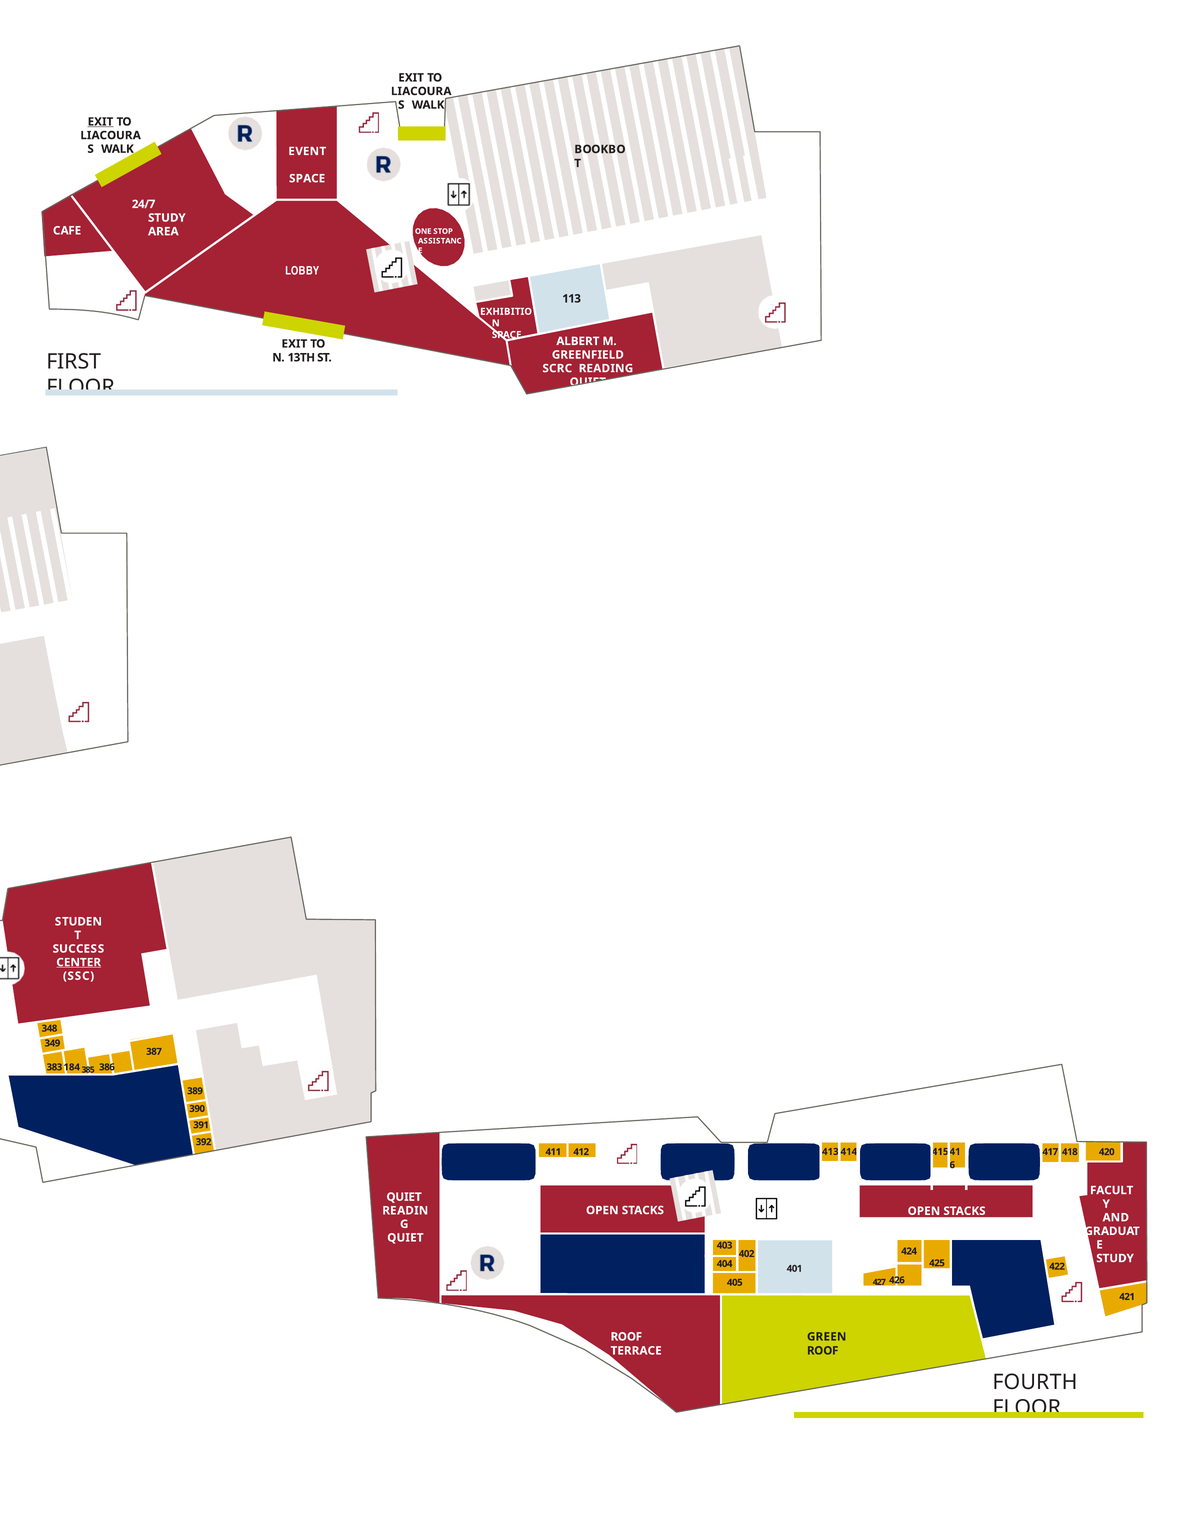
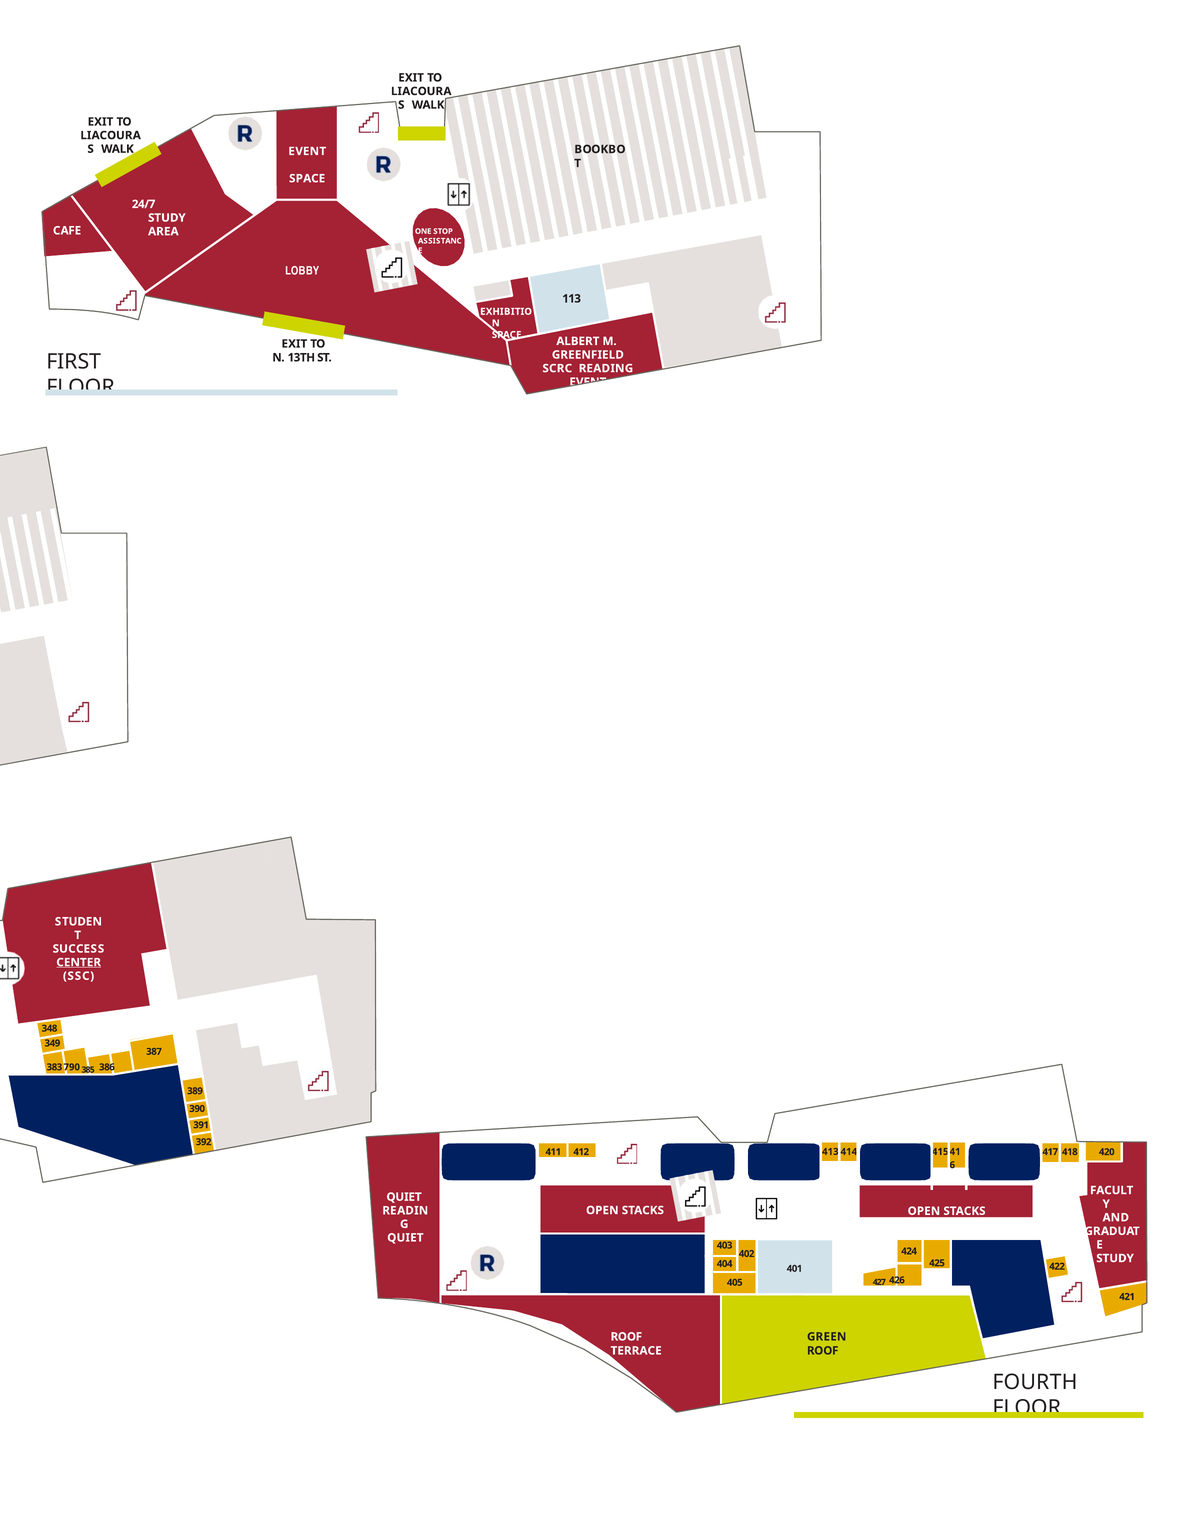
EXIT underline: present -> none (100, 122)
QUIET: QUIET -> EVENT (588, 382)
184: 184 -> 790 (72, 1067)
